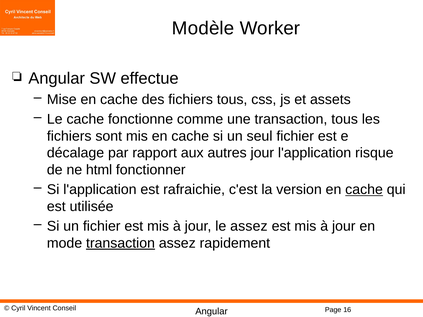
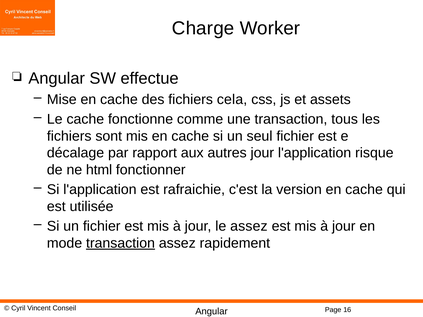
Modèle: Modèle -> Charge (203, 28)
fichiers tous: tous -> cela (232, 99)
cache underline: present -> none (364, 190)
